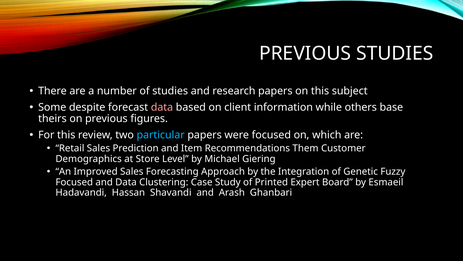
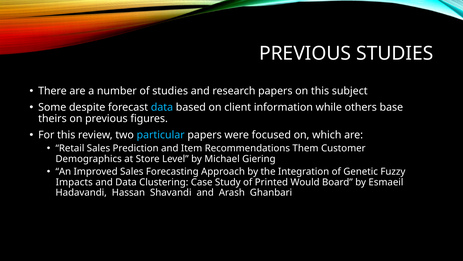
data colour: pink -> light blue (162, 107)
Focused: Focused -> Impacts (74, 182)
Expert: Expert -> Would (305, 182)
